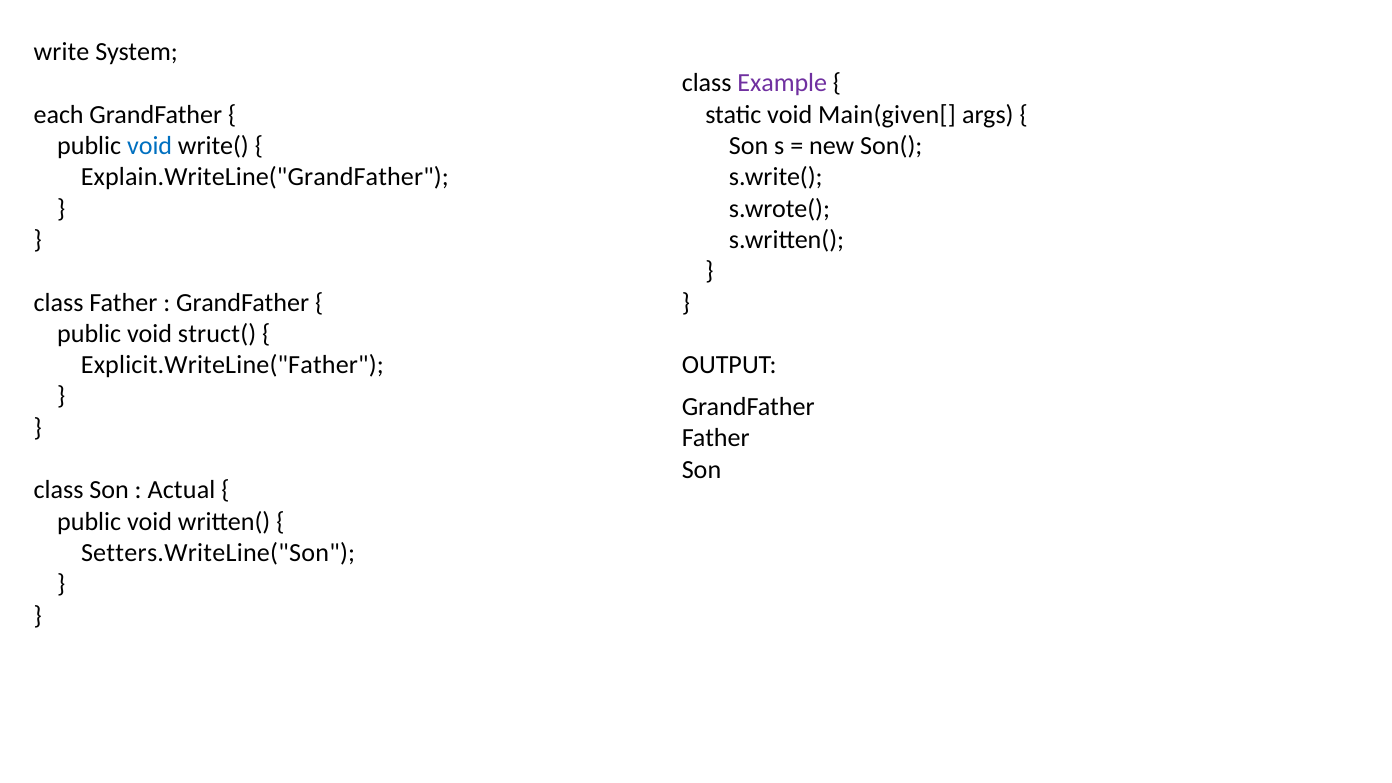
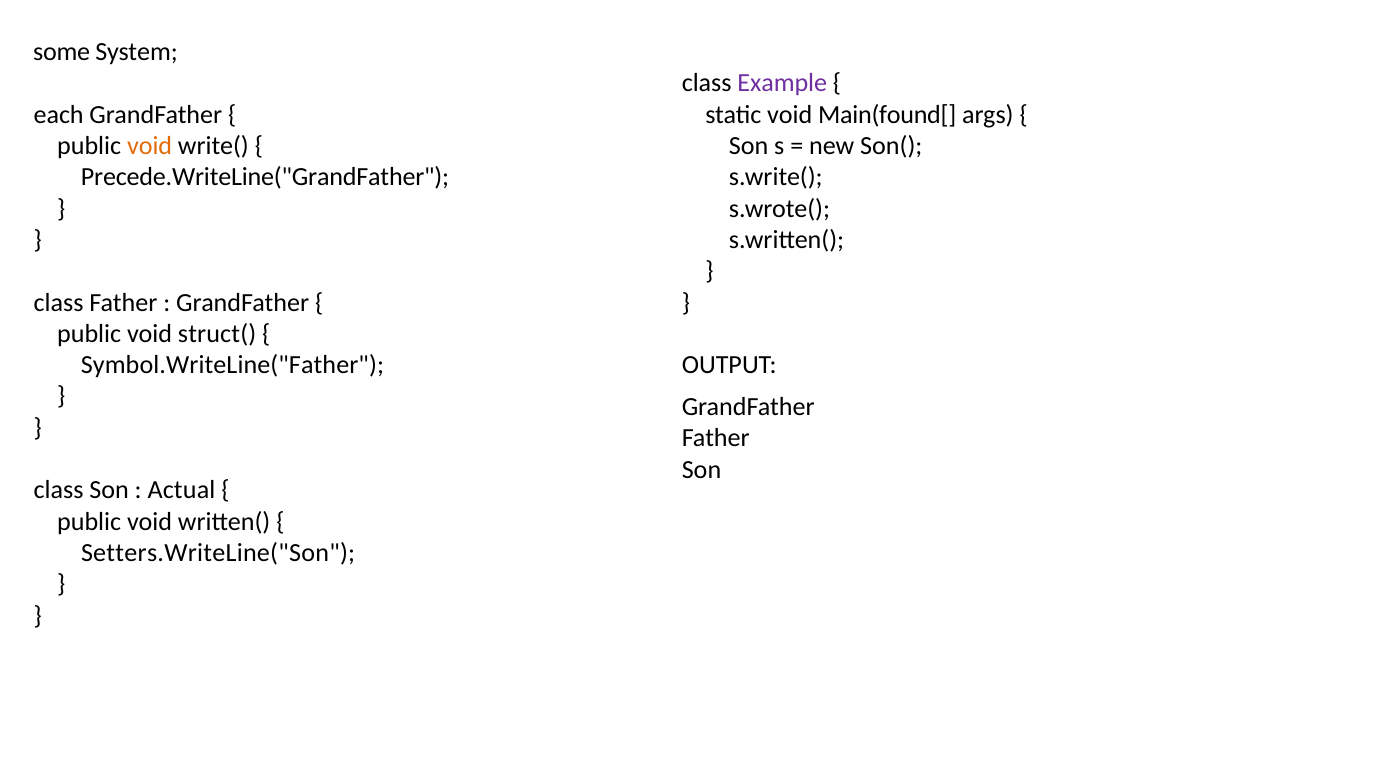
write: write -> some (62, 52)
Main(given[: Main(given[ -> Main(found[ (887, 114)
void colour: blue -> orange (150, 146)
Explain.WriteLine("GrandFather: Explain.WriteLine("GrandFather -> Precede.WriteLine("GrandFather (265, 177)
Explicit.WriteLine("Father: Explicit.WriteLine("Father -> Symbol.WriteLine("Father (232, 365)
